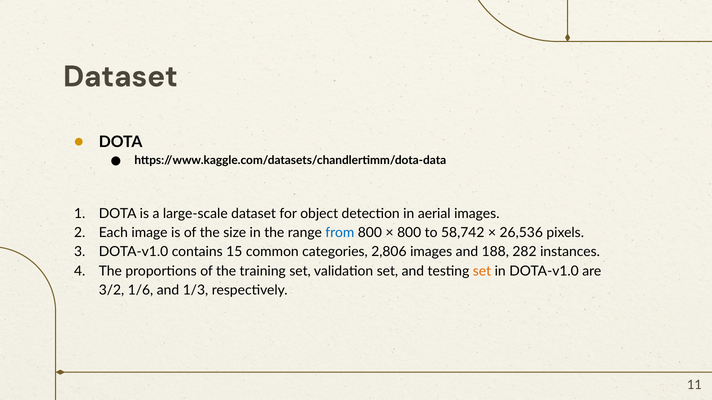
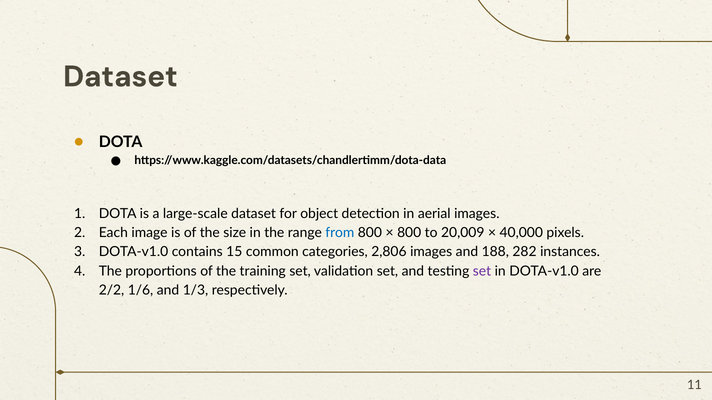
58,742: 58,742 -> 20,009 (463, 233)
26,536: 26,536 -> 40,000 (521, 233)
set colour: orange -> purple (482, 271)
3/2: 3/2 -> 2/2 (112, 290)
